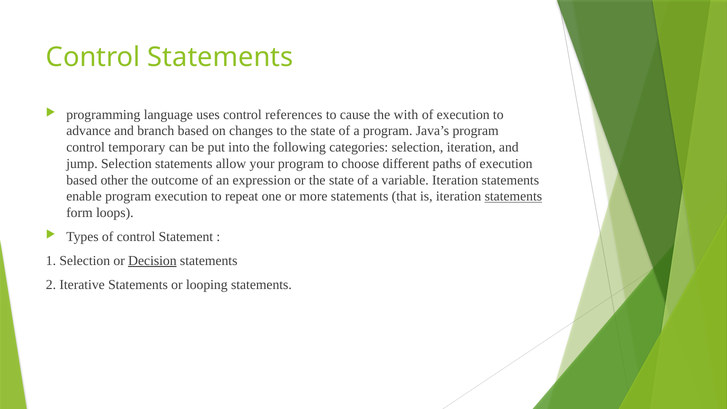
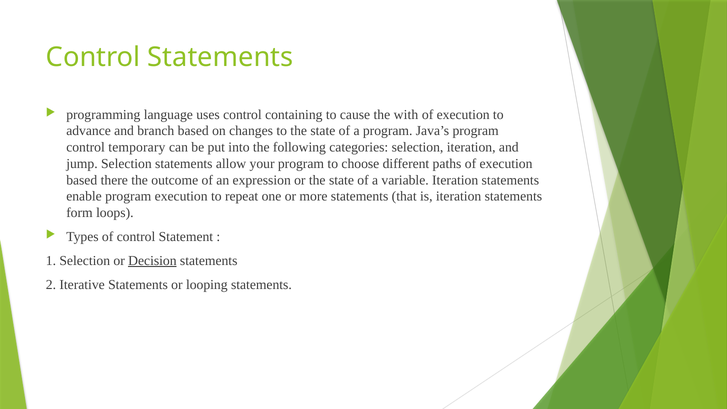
references: references -> containing (294, 115)
other: other -> there (114, 180)
statements underline: present -> none (513, 196)
